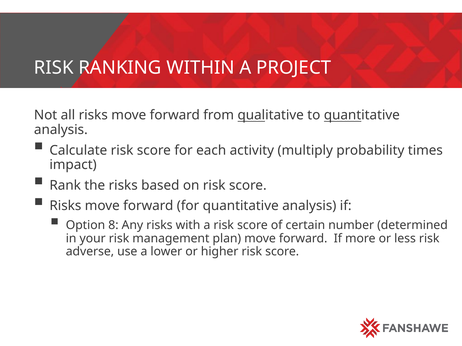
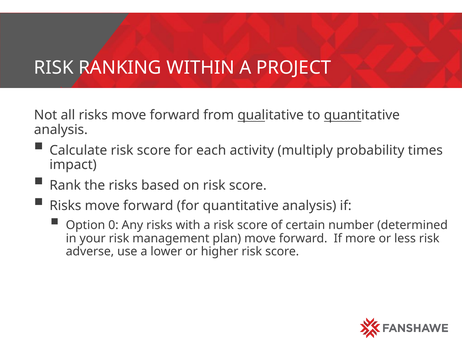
8: 8 -> 0 (113, 226)
